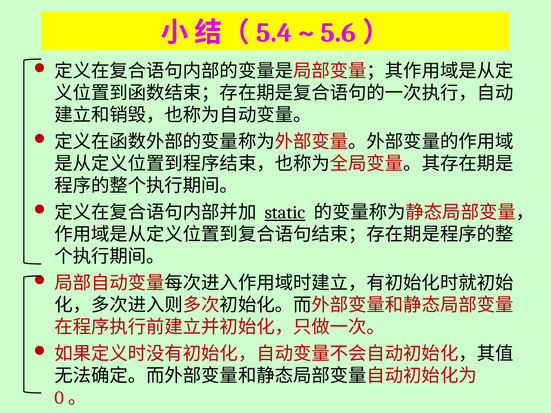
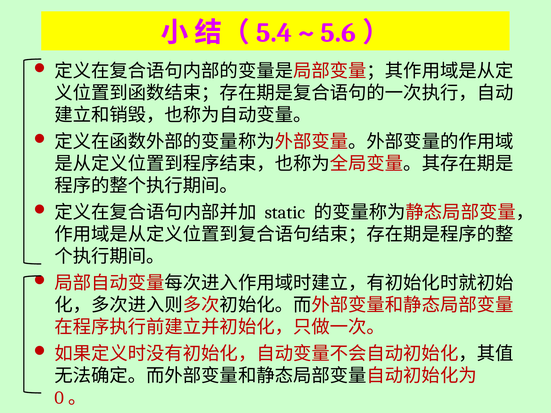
static underline: present -> none (285, 213)
